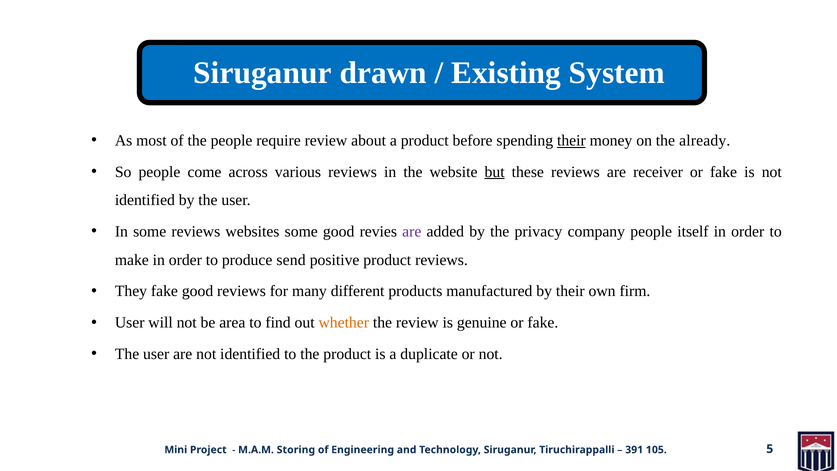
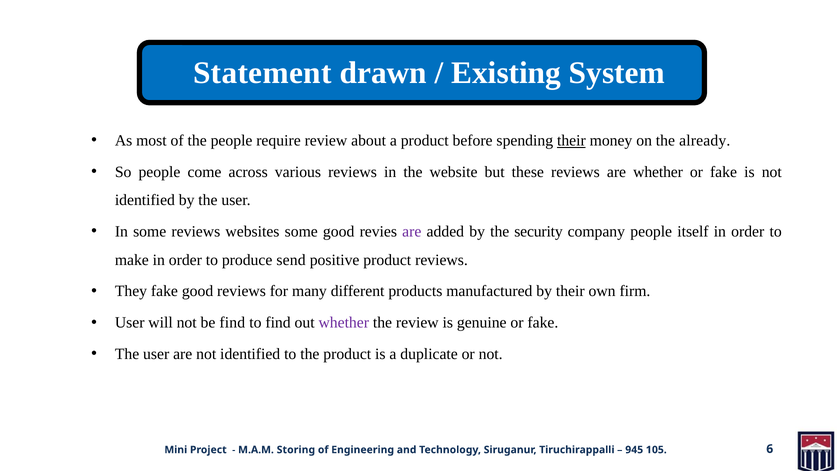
Siruganur: Siruganur -> Statement (262, 73)
but underline: present -> none (495, 172)
are receiver: receiver -> whether (658, 172)
privacy: privacy -> security (539, 232)
be area: area -> find (232, 323)
whether colour: orange -> purple (344, 323)
391: 391 -> 945 (634, 450)
5: 5 -> 6 (770, 449)
